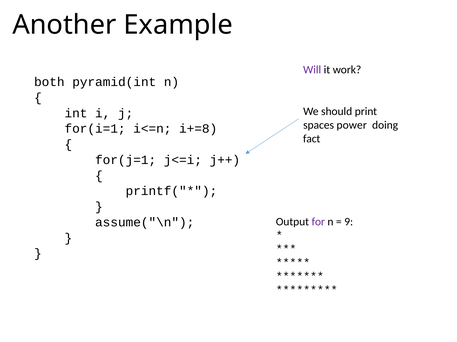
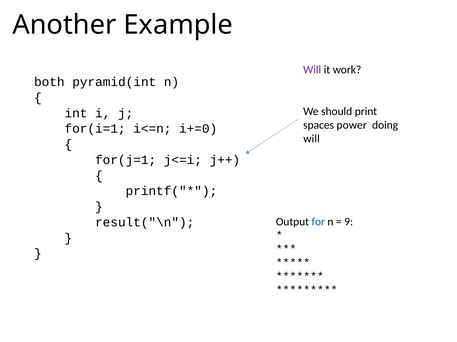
i+=8: i+=8 -> i+=0 (198, 129)
fact: fact -> will (312, 139)
for colour: purple -> blue (318, 222)
assume("\n: assume("\n -> result("\n (145, 223)
